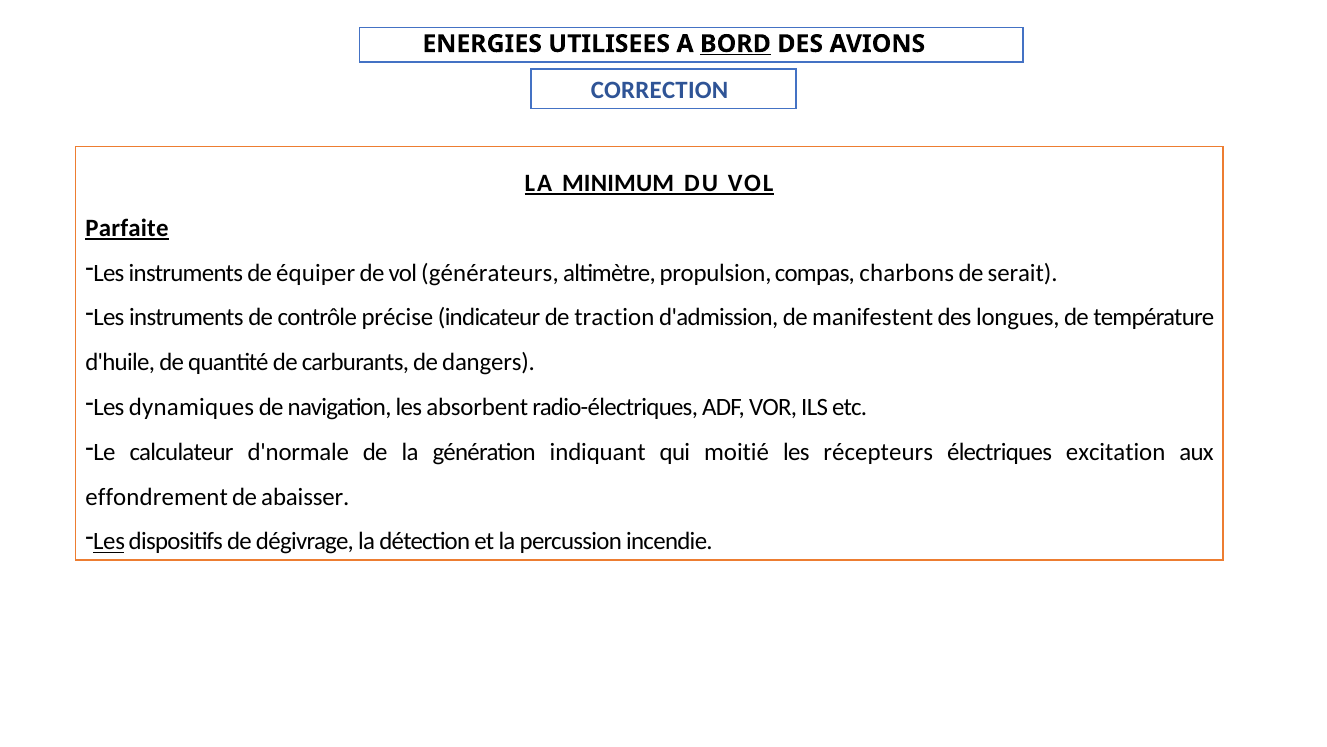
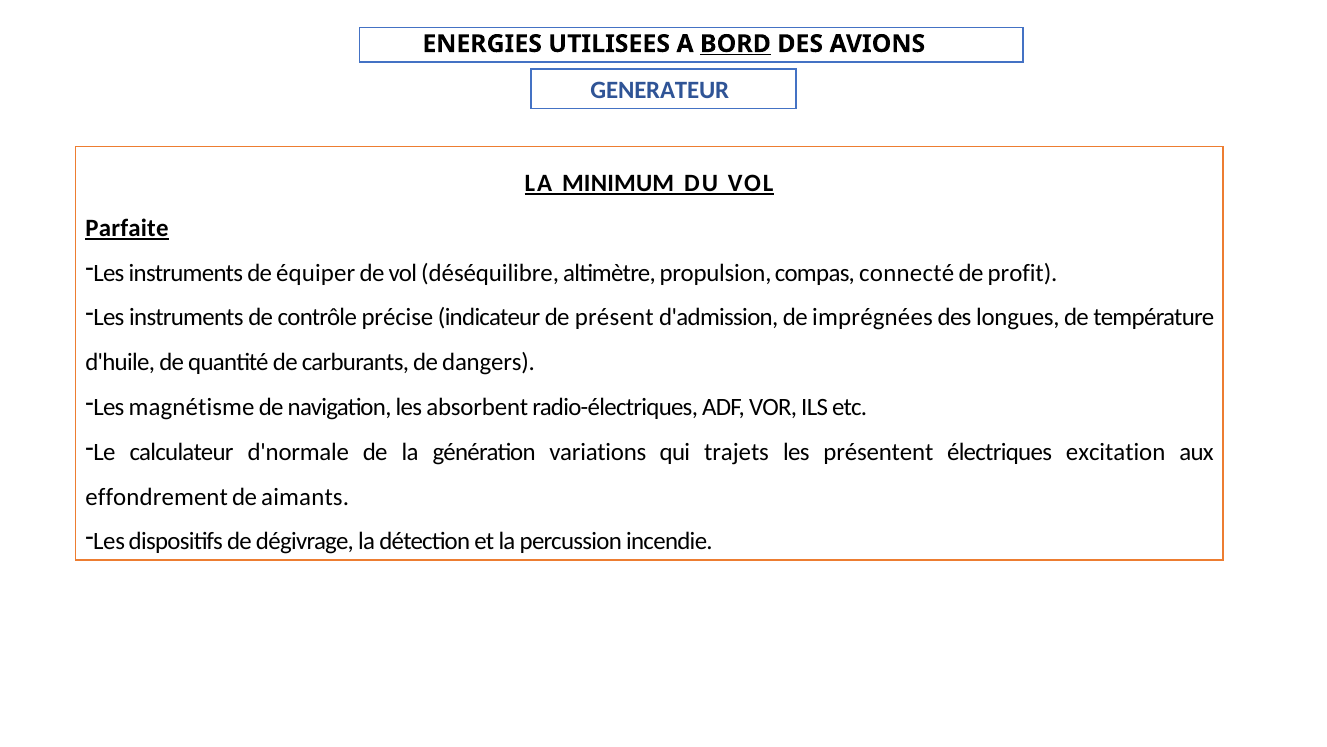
CORRECTION: CORRECTION -> GENERATEUR (660, 90)
générateurs: générateurs -> déséquilibre (490, 273)
charbons: charbons -> connecté (907, 273)
serait: serait -> profit (1023, 273)
traction: traction -> présent (614, 317)
manifestent: manifestent -> imprégnées (873, 317)
dynamiques: dynamiques -> magnétisme (192, 407)
indiquant: indiquant -> variations (598, 452)
moitié: moitié -> trajets (737, 452)
récepteurs: récepteurs -> présentent (878, 452)
abaisser: abaisser -> aimants (305, 497)
Les underline: present -> none (109, 541)
